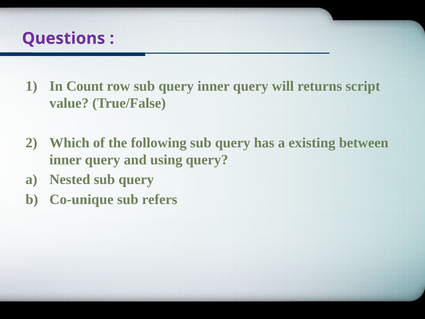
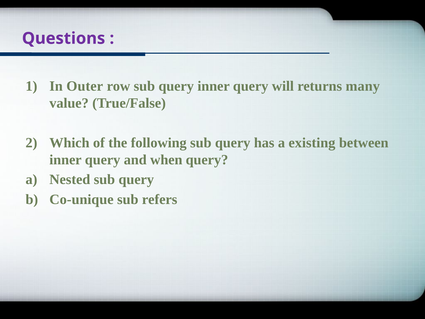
Count: Count -> Outer (85, 86)
script: script -> many (363, 86)
using: using -> when (166, 160)
